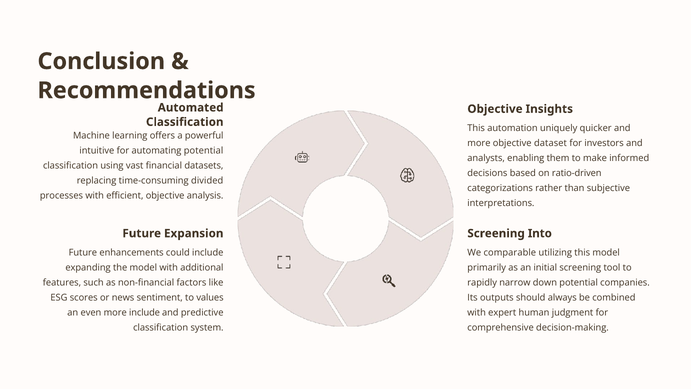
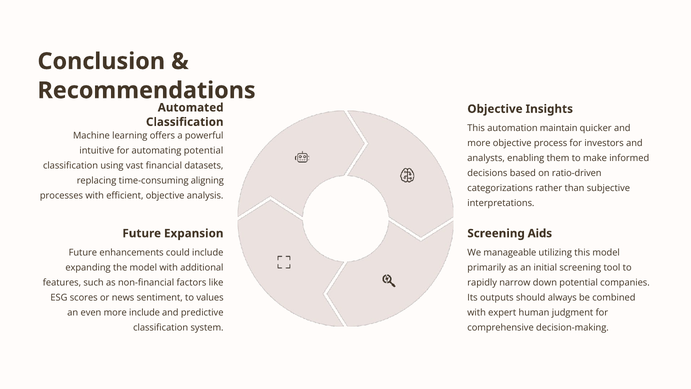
uniquely: uniquely -> maintain (559, 128)
dataset: dataset -> process (551, 143)
divided: divided -> aligning (207, 181)
Into: Into -> Aids (540, 233)
comparable: comparable -> manageable (510, 252)
